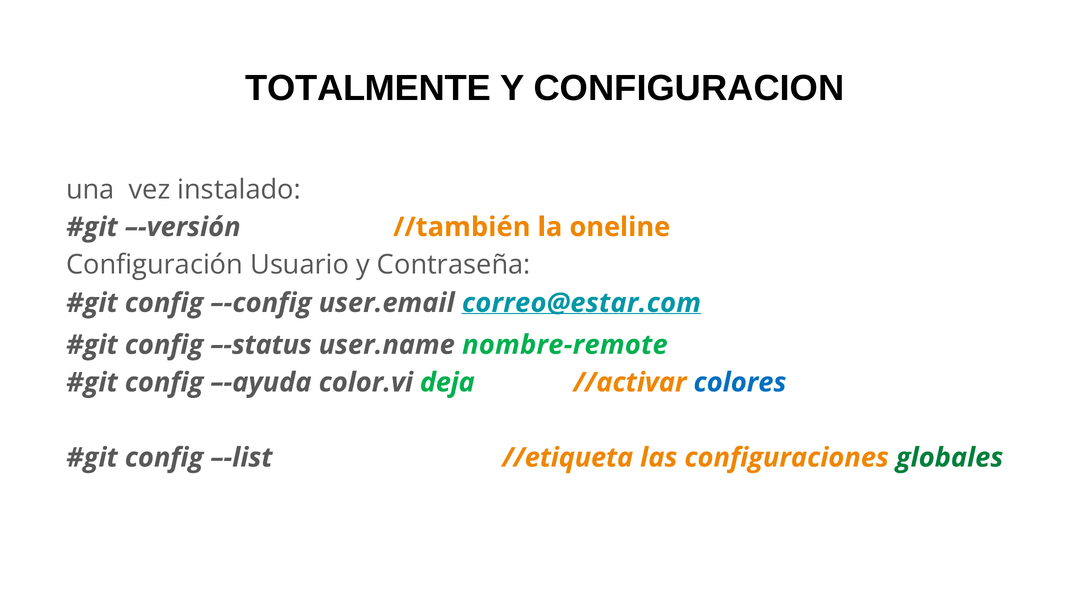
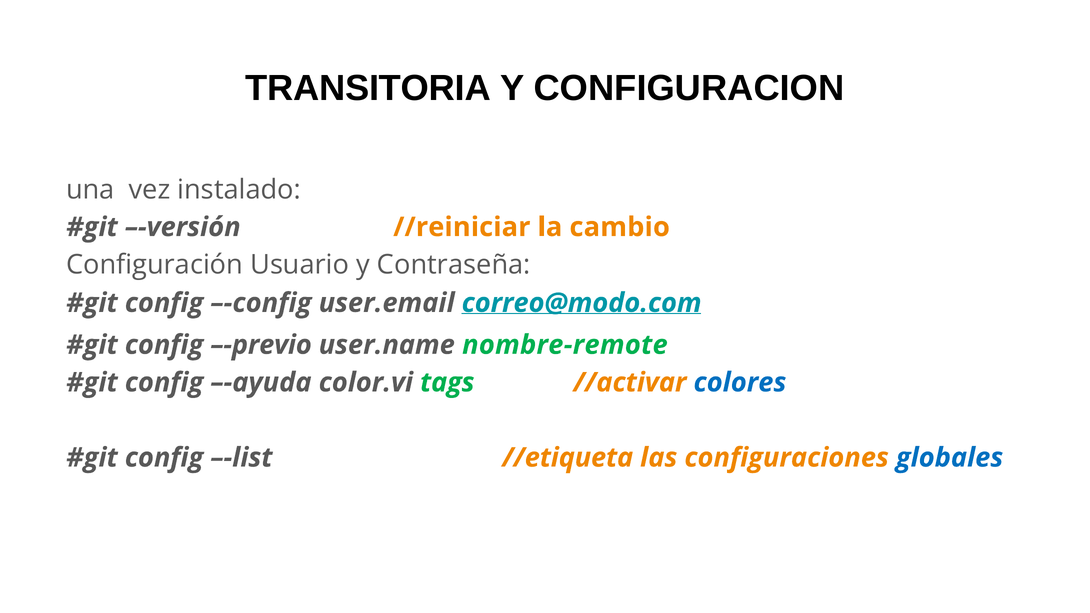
TOTALMENTE: TOTALMENTE -> TRANSITORIA (368, 88)
//también: //también -> //reiniciar (462, 227)
oneline: oneline -> cambio (620, 227)
correo@estar.com: correo@estar.com -> correo@modo.com (582, 303)
–-status: –-status -> –-previo (261, 345)
deja: deja -> tags (447, 383)
globales colour: green -> blue (950, 458)
